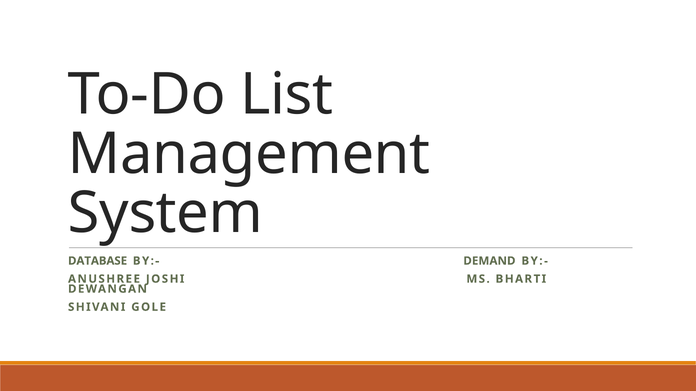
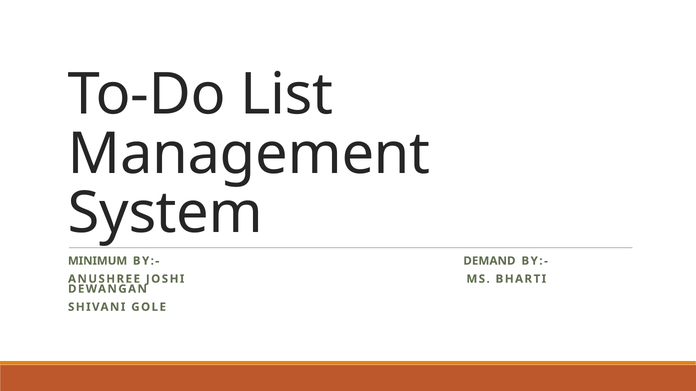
DATABASE: DATABASE -> MINIMUM (98, 261)
